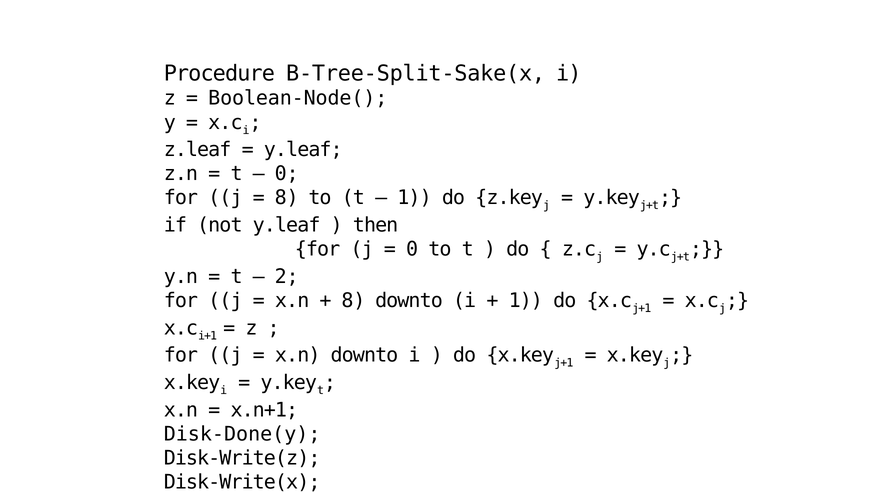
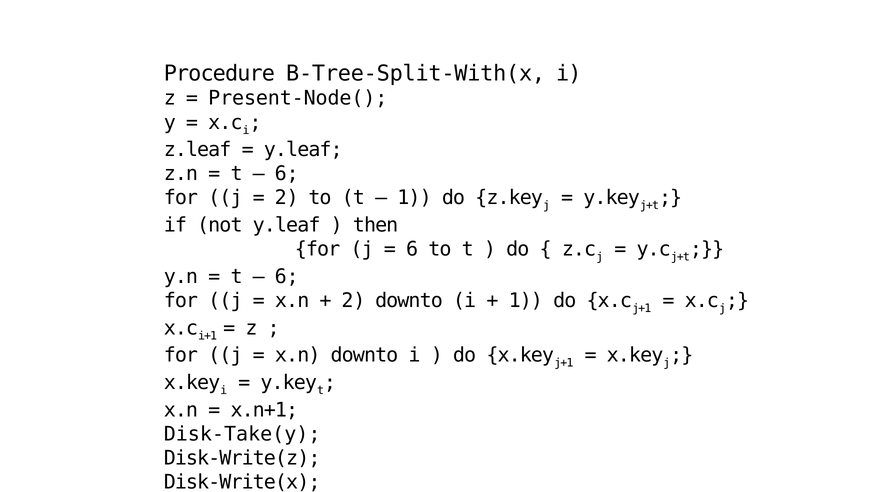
B-Tree-Split-Sake(x: B-Tree-Split-Sake(x -> B-Tree-Split-With(x (416, 73)
Boolean-Node(: Boolean-Node( -> Present-Node( (298, 98)
0: 0 -> 6 (287, 174)
8: 8 -> 2 (287, 198)
0: 0 -> 6 (412, 249)
2: 2 -> 6 (287, 276)
8: 8 -> 2 (353, 300)
Disk-Done(y: Disk-Done(y -> Disk-Take(y (242, 434)
